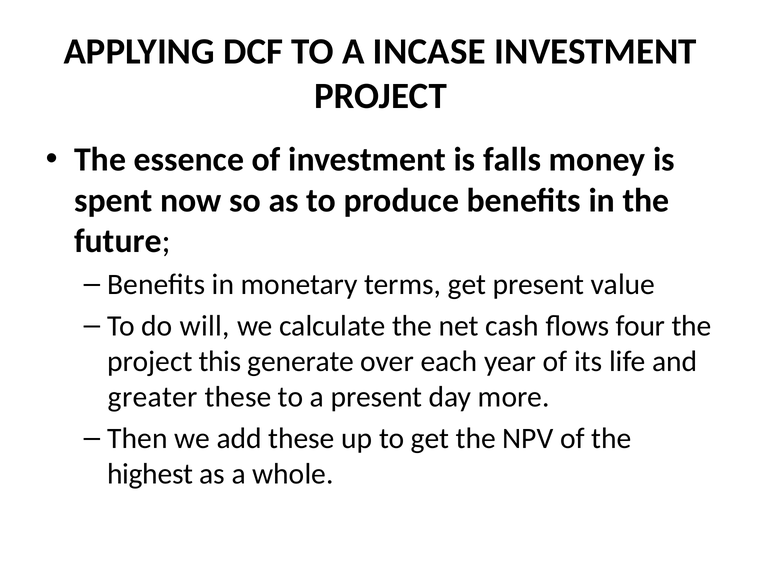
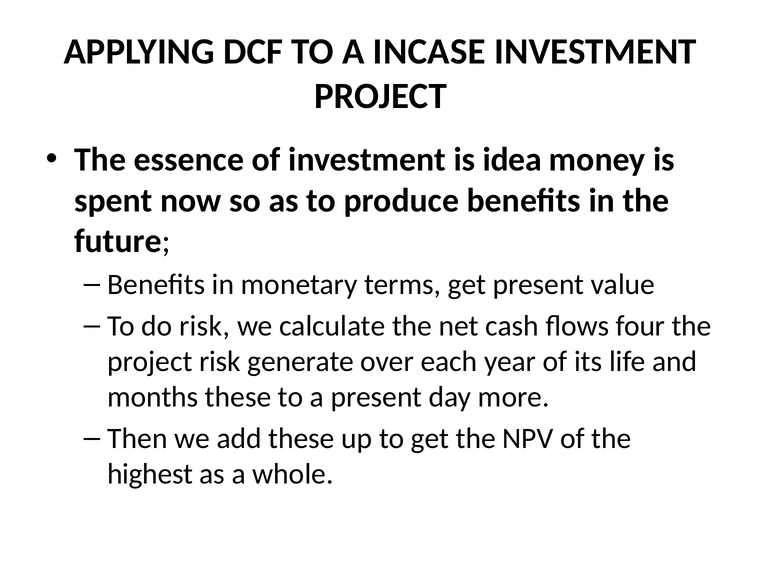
falls: falls -> idea (512, 160)
do will: will -> risk (205, 326)
project this: this -> risk (220, 361)
greater: greater -> months (153, 397)
